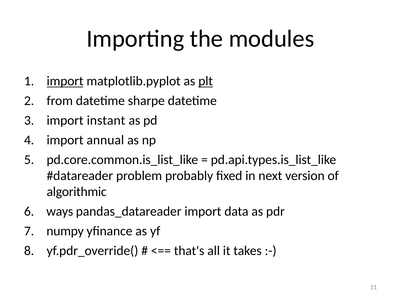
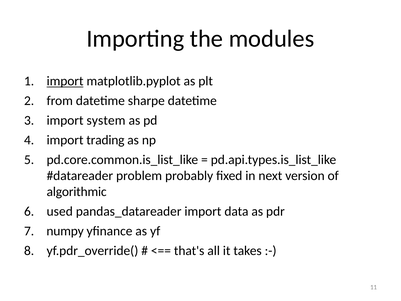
plt underline: present -> none (206, 81)
instant: instant -> system (106, 120)
annual: annual -> trading (105, 140)
ways: ways -> used (60, 211)
